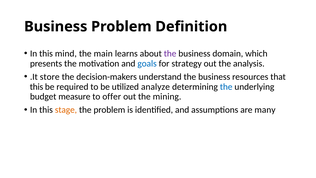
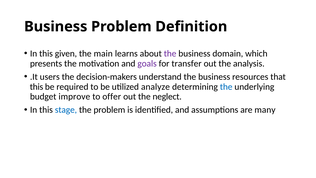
mind: mind -> given (66, 53)
goals colour: blue -> purple (147, 63)
strategy: strategy -> transfer (187, 63)
store: store -> users (50, 77)
measure: measure -> improve (74, 97)
mining: mining -> neglect (167, 97)
stage colour: orange -> blue (66, 110)
